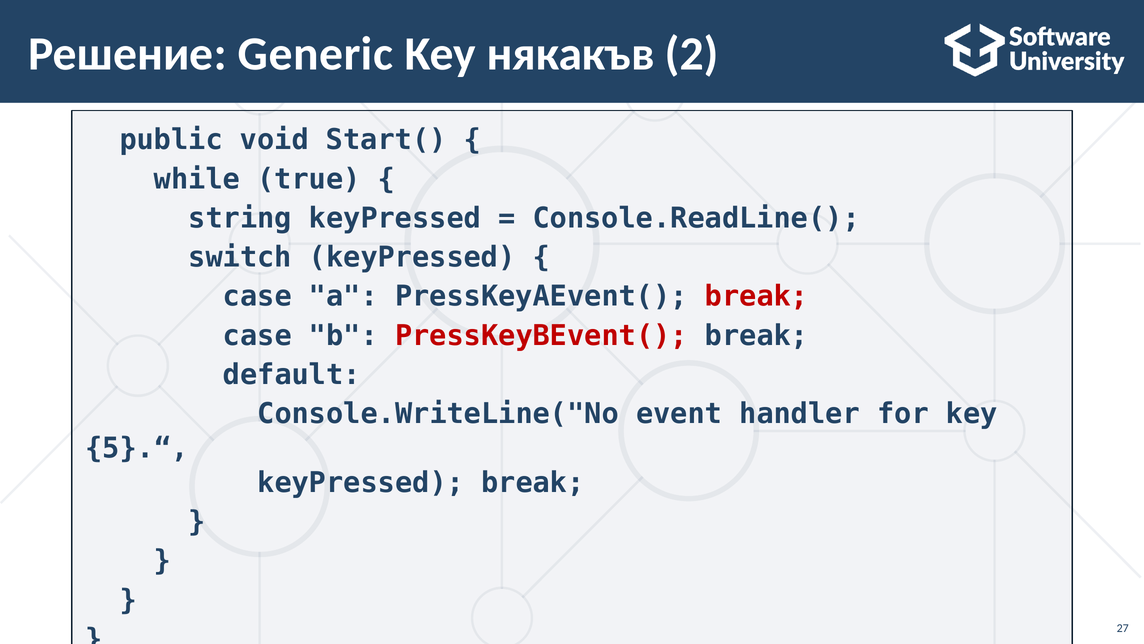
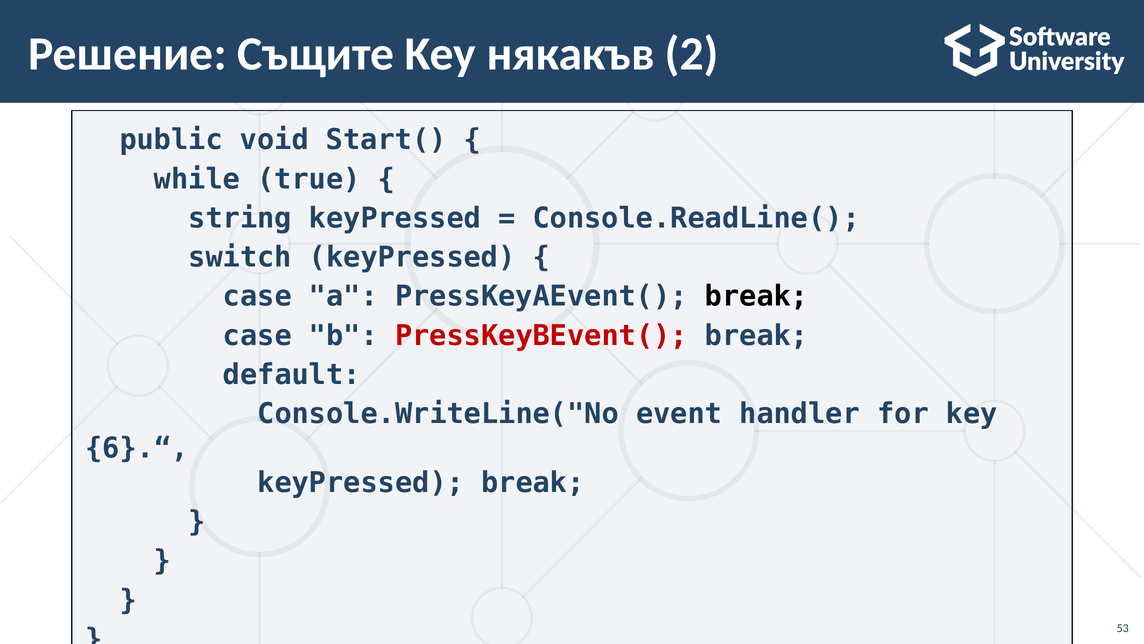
Generic: Generic -> Същите (316, 54)
break colour: red -> black (757, 296)
5}.“: 5}.“ -> 6}.“ (137, 448)
27: 27 -> 53 (1123, 628)
